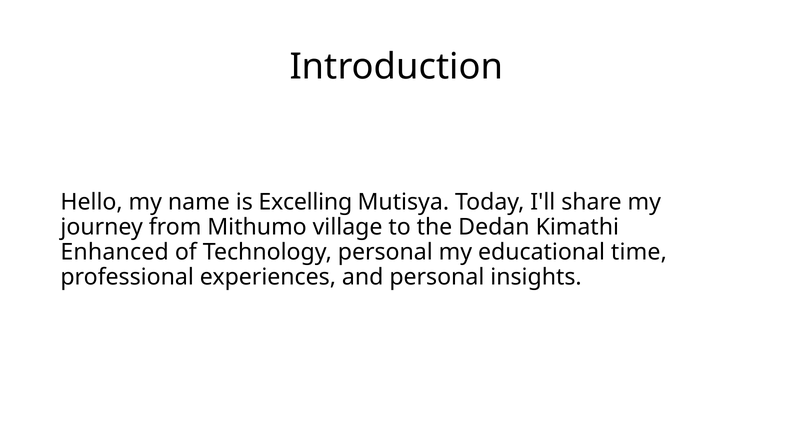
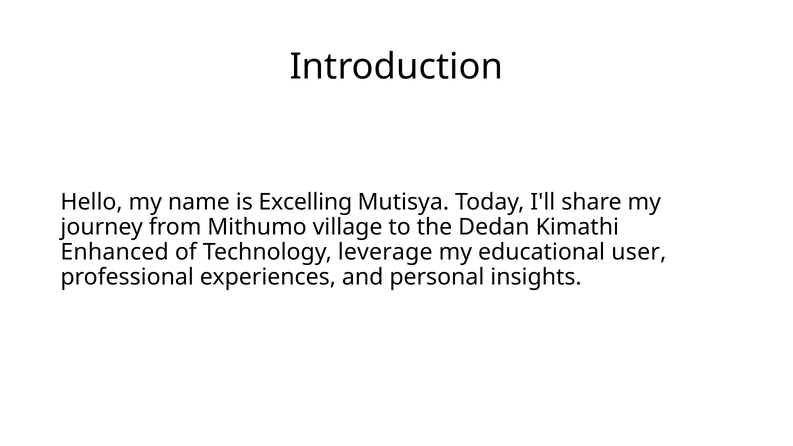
Technology personal: personal -> leverage (385, 252)
time: time -> user (639, 252)
